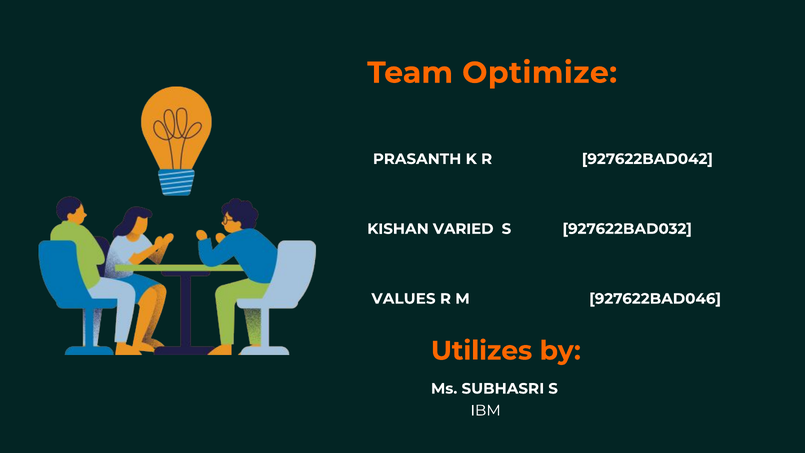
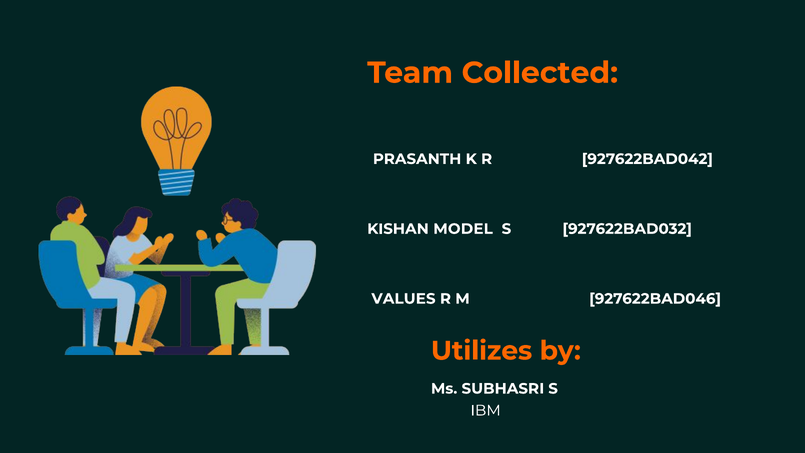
Optimize: Optimize -> Collected (540, 73)
VARIED: VARIED -> MODEL (463, 229)
